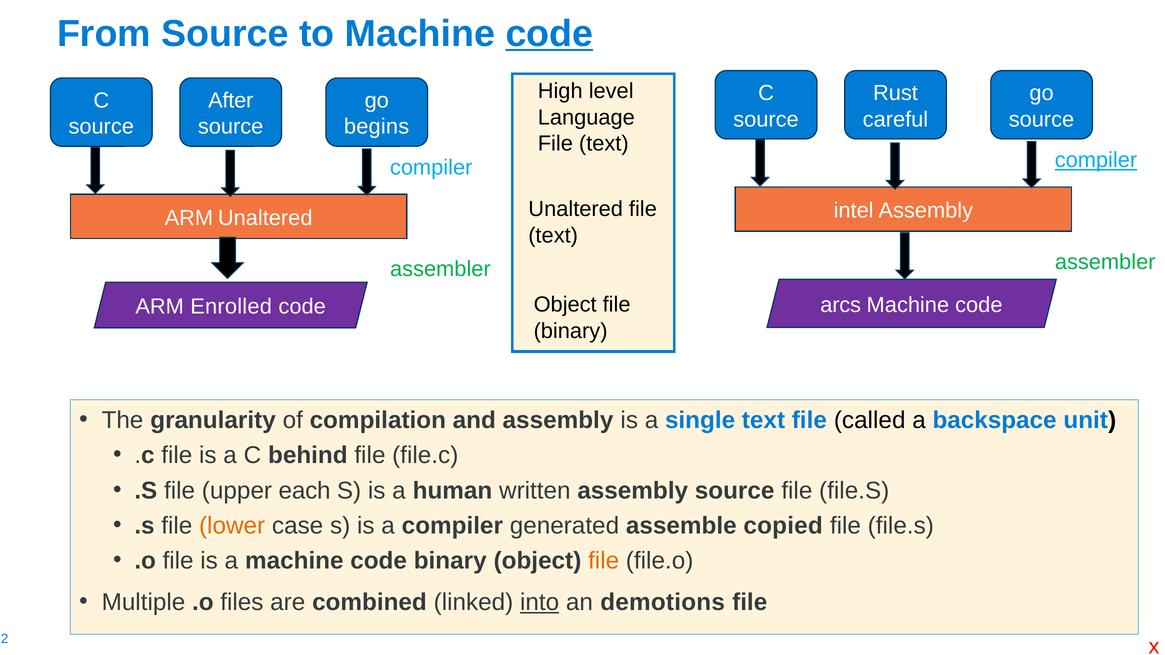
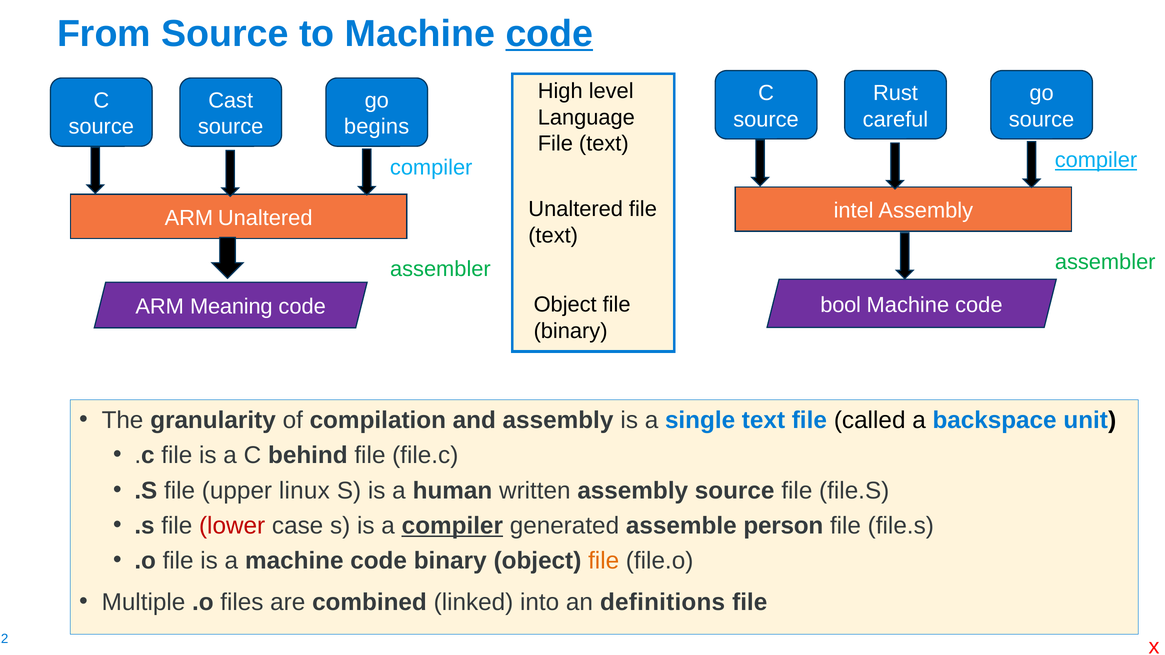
After: After -> Cast (231, 101)
arcs: arcs -> bool (841, 305)
Enrolled: Enrolled -> Meaning (231, 307)
each: each -> linux (304, 491)
lower colour: orange -> red (232, 526)
compiler underline: none -> present (452, 526)
copied: copied -> person (783, 526)
into underline: present -> none (540, 602)
demotions: demotions -> definitions (663, 602)
